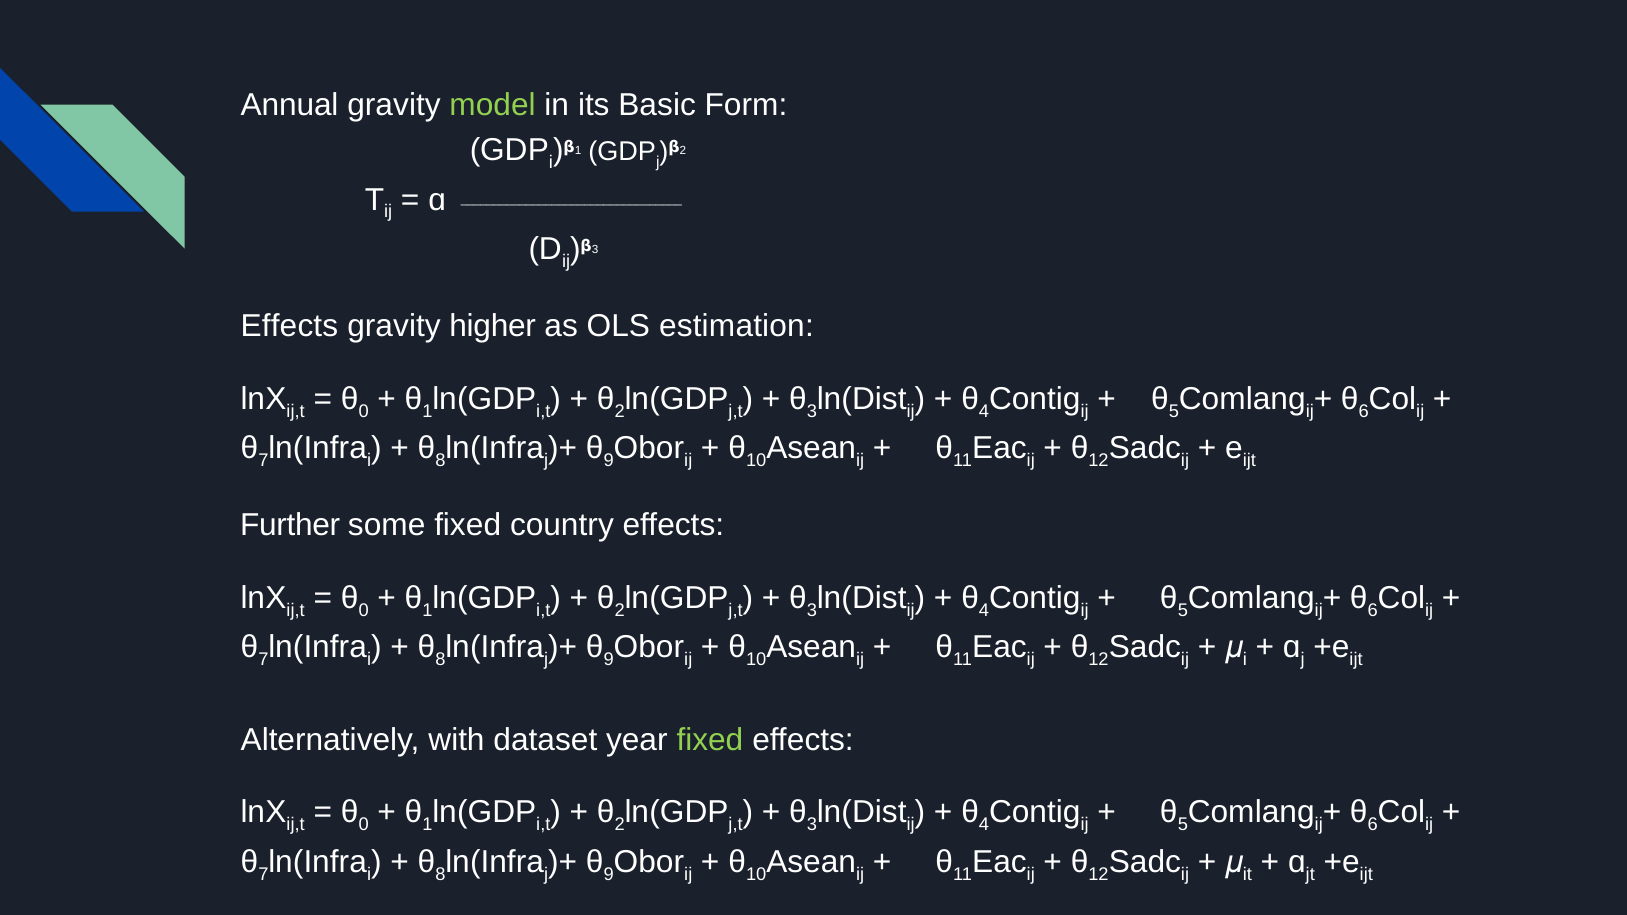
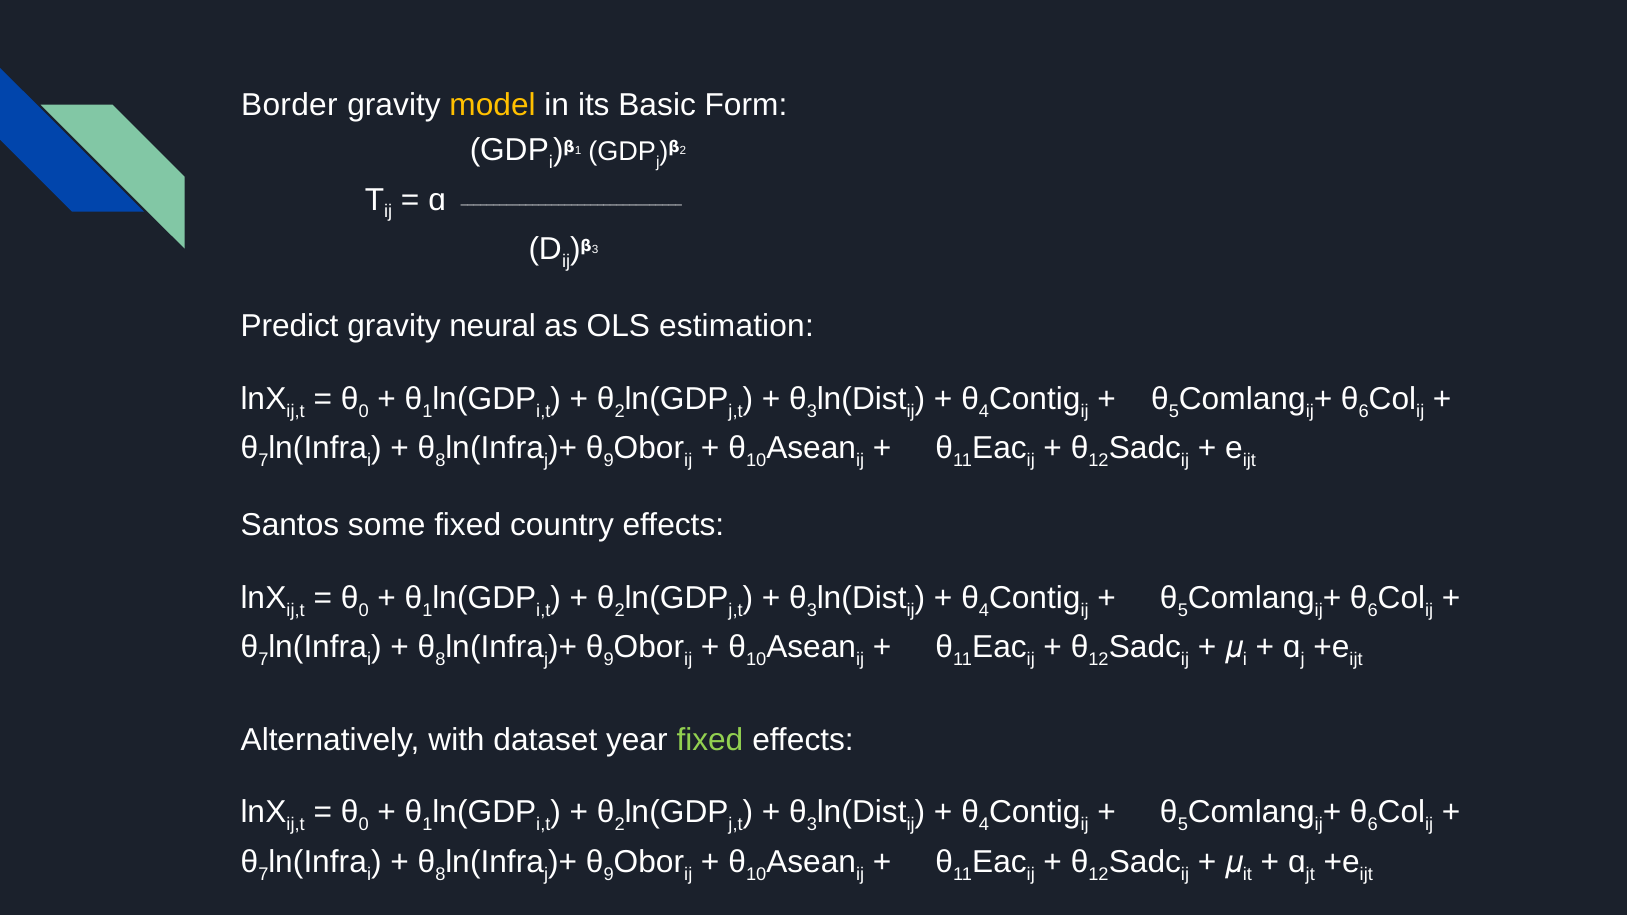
Annual: Annual -> Border (289, 106)
model colour: light green -> yellow (493, 106)
Effects: Effects -> Predict (290, 326)
higher: higher -> neural (493, 326)
Further: Further -> Santos (290, 525)
